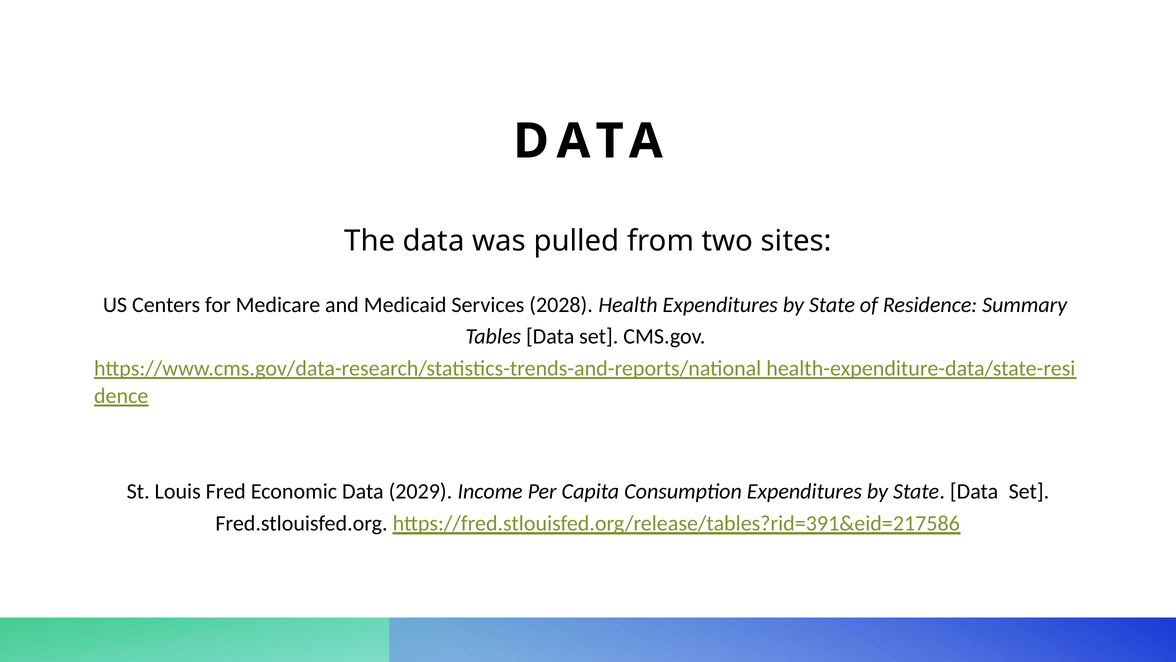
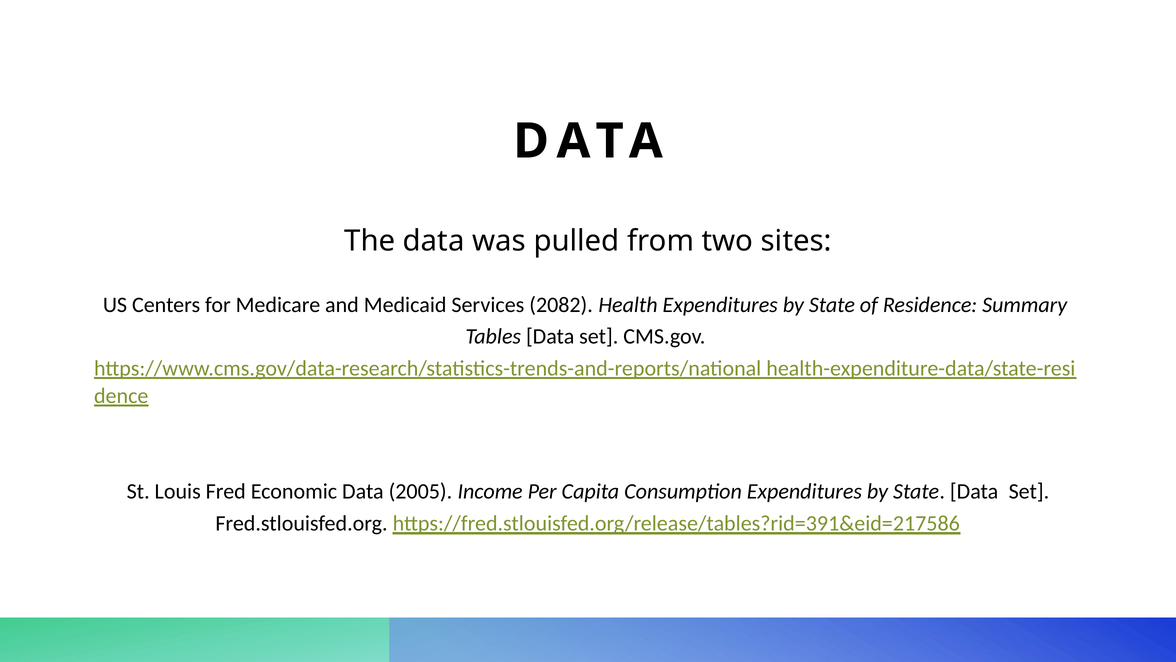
2028: 2028 -> 2082 (561, 305)
2029: 2029 -> 2005 (420, 491)
